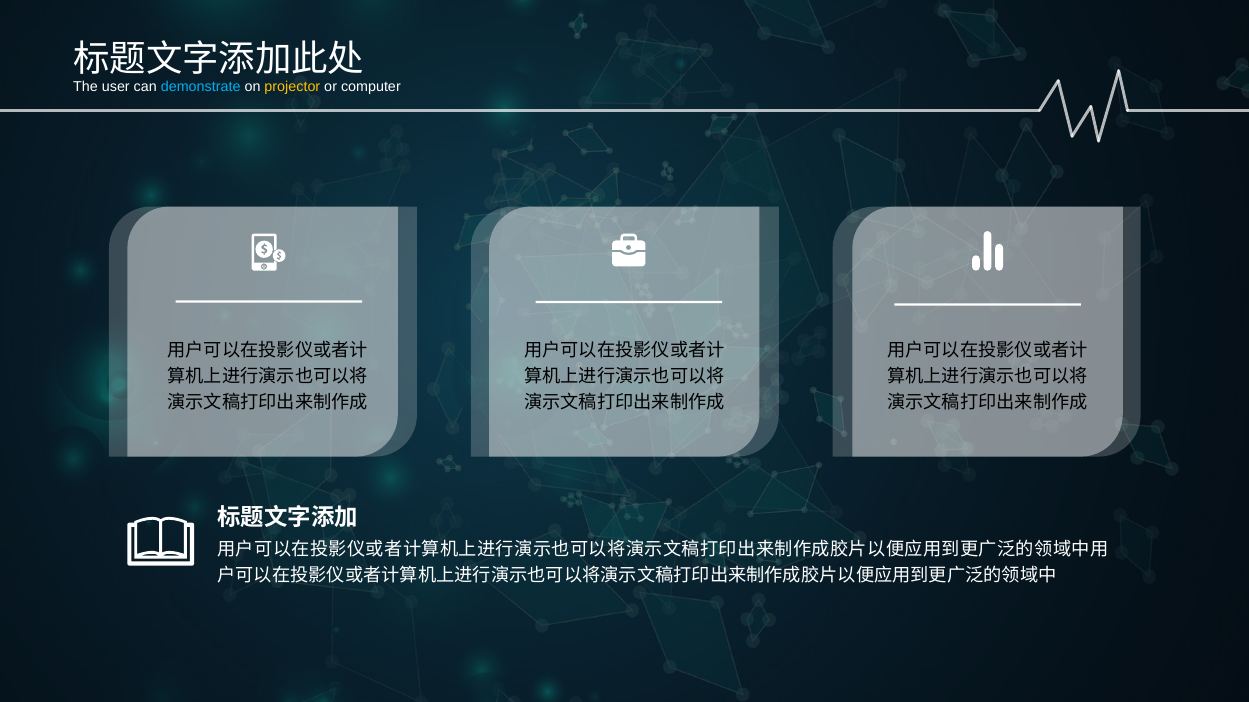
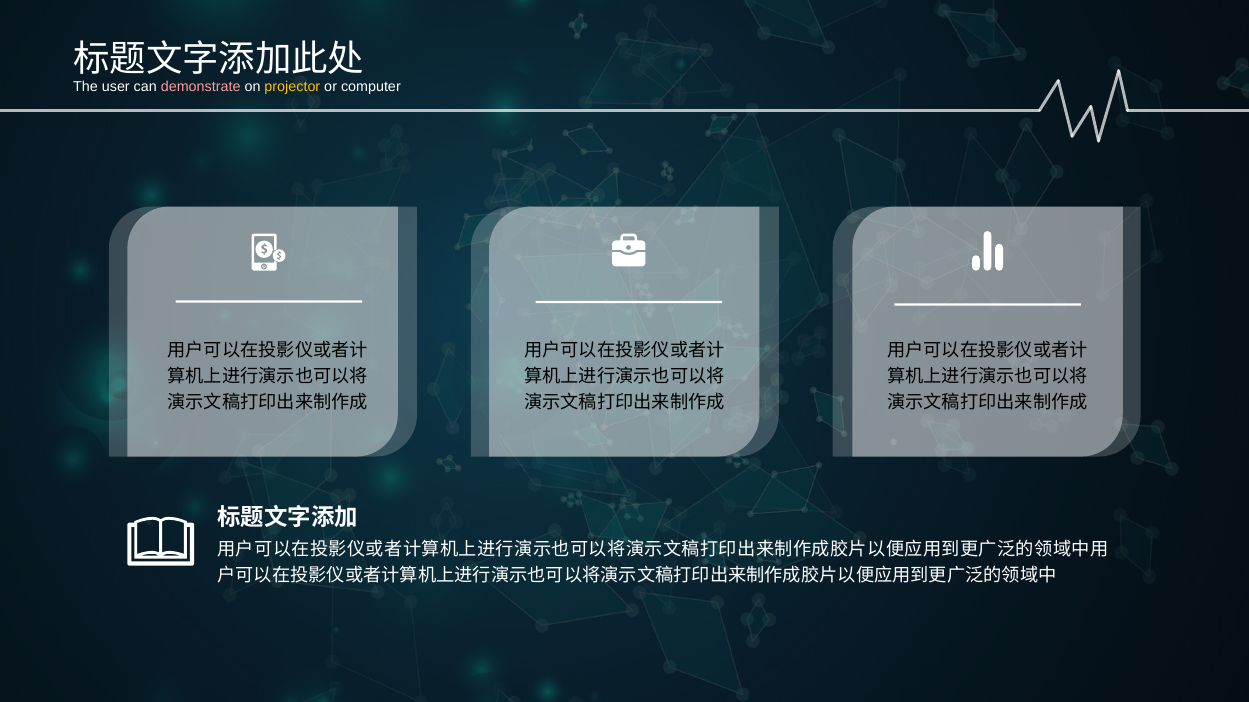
demonstrate colour: light blue -> pink (201, 87)
